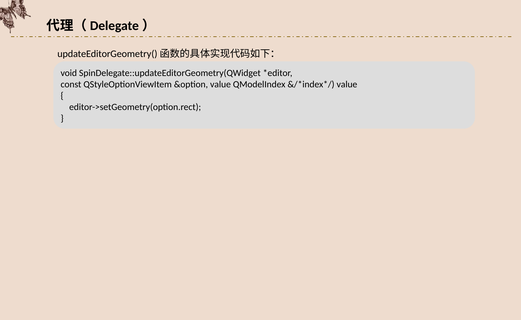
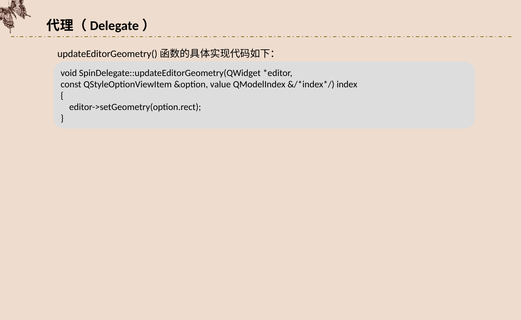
value: value -> index (347, 84)
